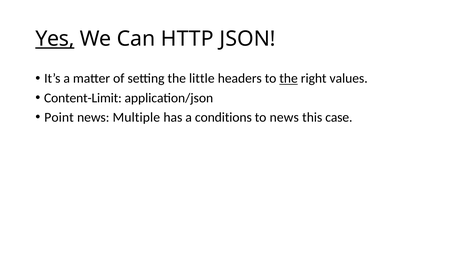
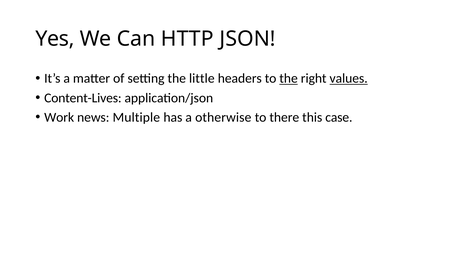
Yes underline: present -> none (55, 39)
values underline: none -> present (349, 79)
Content-Limit: Content-Limit -> Content-Lives (83, 98)
Point: Point -> Work (59, 118)
conditions: conditions -> otherwise (223, 118)
to news: news -> there (284, 118)
